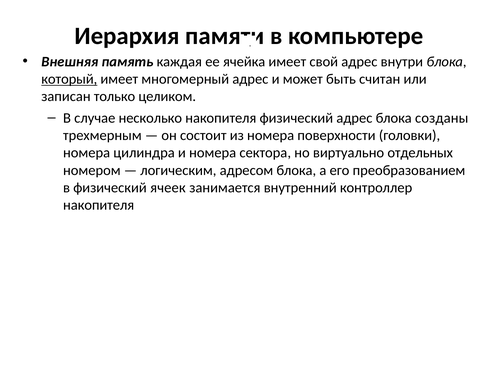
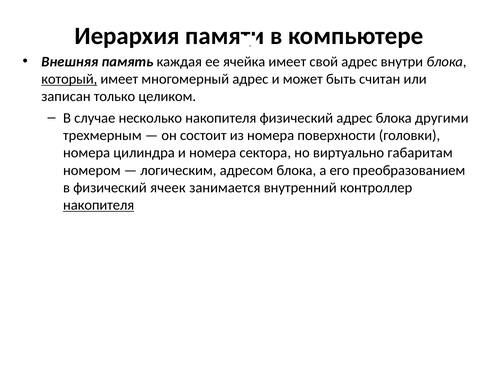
созданы: созданы -> другими (442, 118)
отдельных: отдельных -> габаритам (420, 153)
накопителя underline: none -> present (99, 205)
